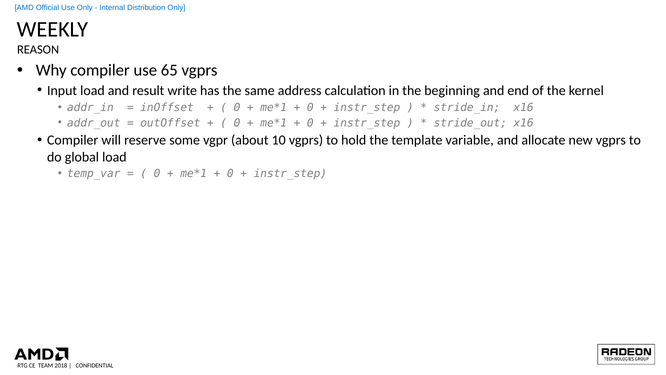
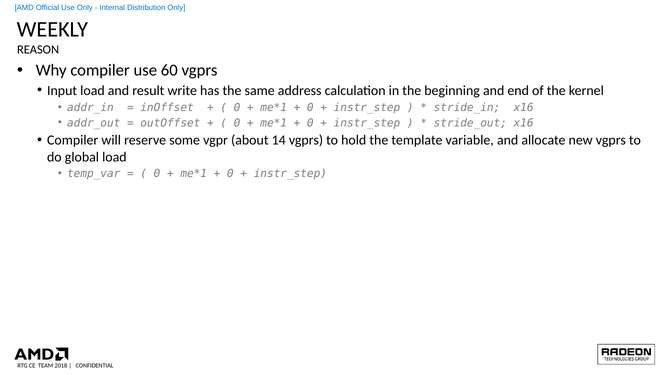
65: 65 -> 60 (169, 70)
10: 10 -> 14 (279, 140)
